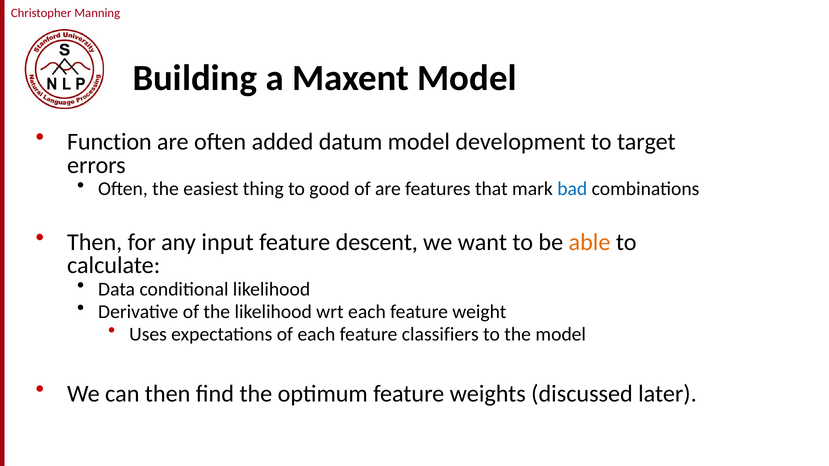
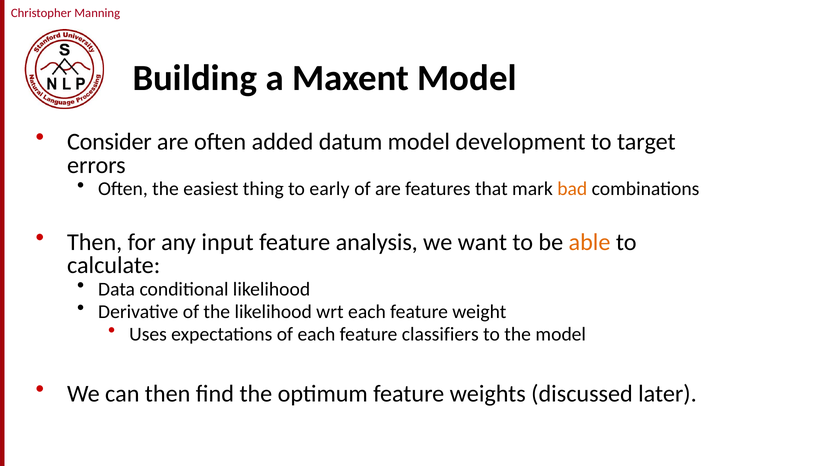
Function: Function -> Consider (109, 142)
good: good -> early (329, 189)
bad colour: blue -> orange (572, 189)
descent: descent -> analysis (377, 242)
